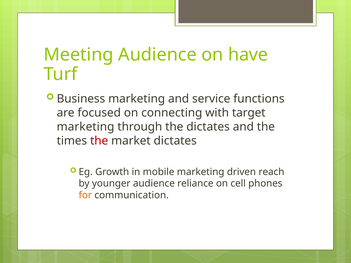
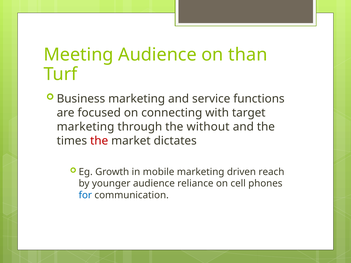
have: have -> than (248, 55)
the dictates: dictates -> without (208, 127)
for colour: orange -> blue (85, 195)
